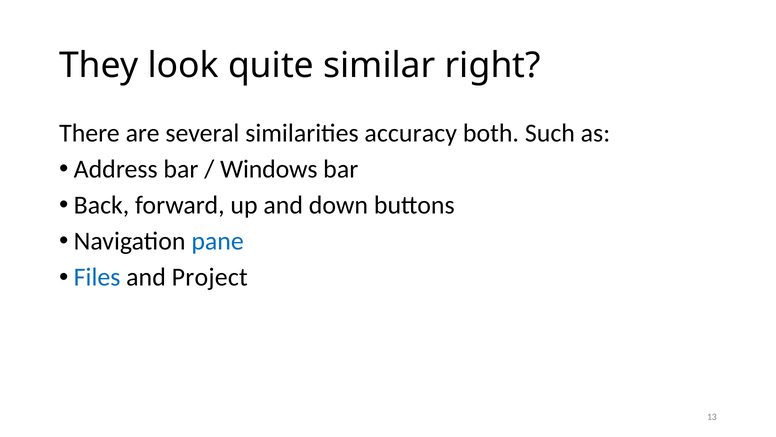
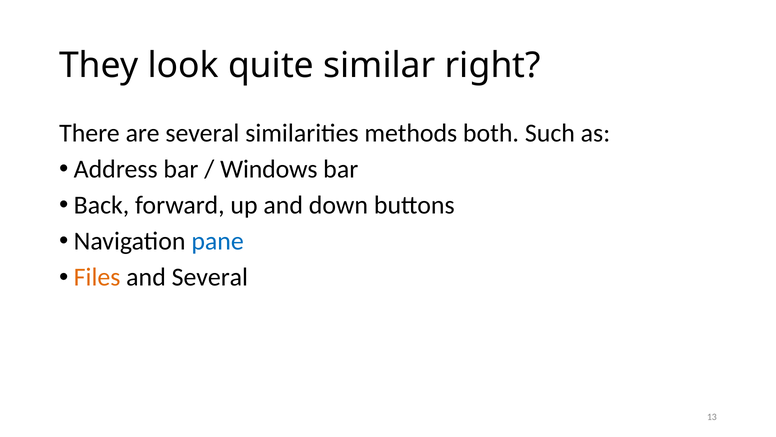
accuracy: accuracy -> methods (411, 133)
Files colour: blue -> orange (97, 277)
and Project: Project -> Several (210, 277)
